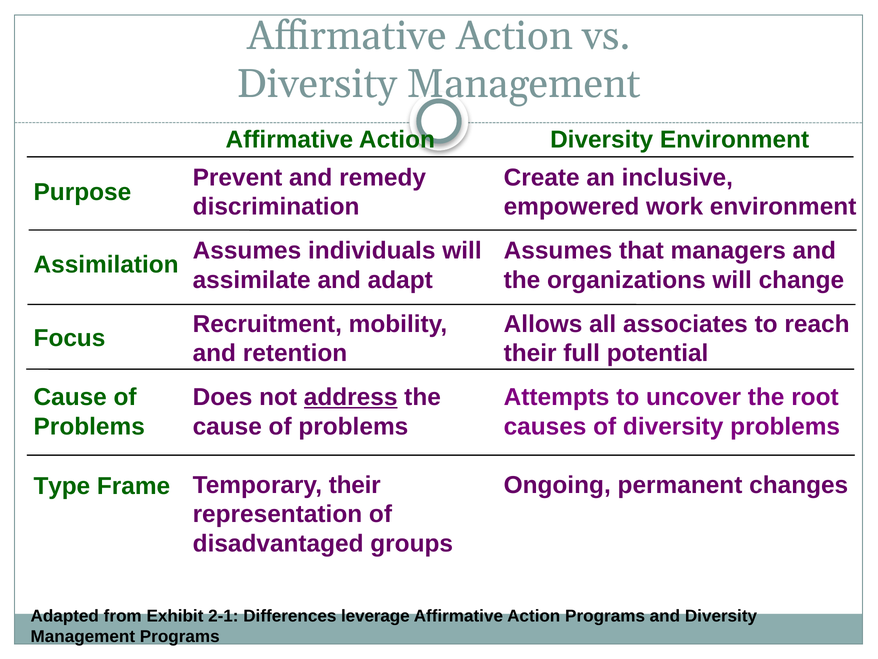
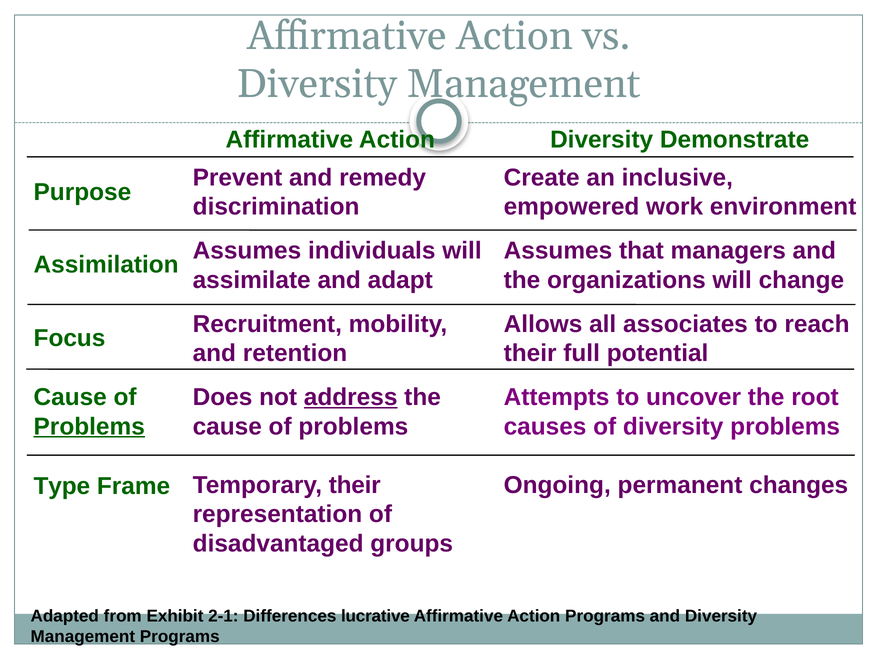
Diversity Environment: Environment -> Demonstrate (735, 139)
Problems underline: none -> present (89, 426)
leverage: leverage -> lucrative (375, 616)
